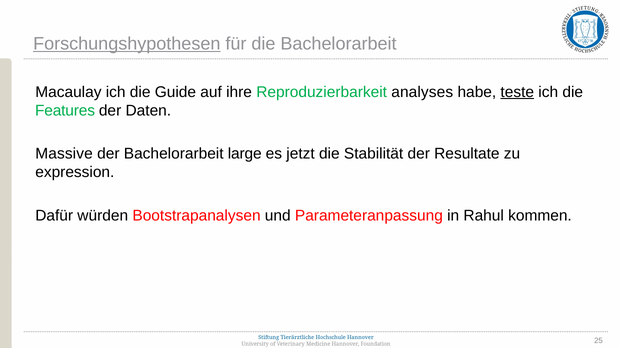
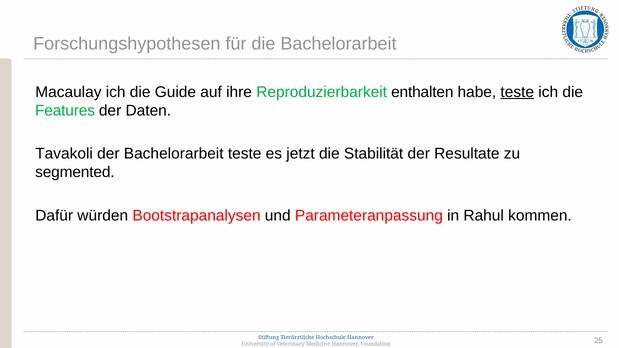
Forschungshypothesen underline: present -> none (127, 44)
analyses: analyses -> enthalten (422, 92)
Massive: Massive -> Tavakoli (64, 154)
Bachelorarbeit large: large -> teste (245, 154)
expression: expression -> segmented (75, 172)
